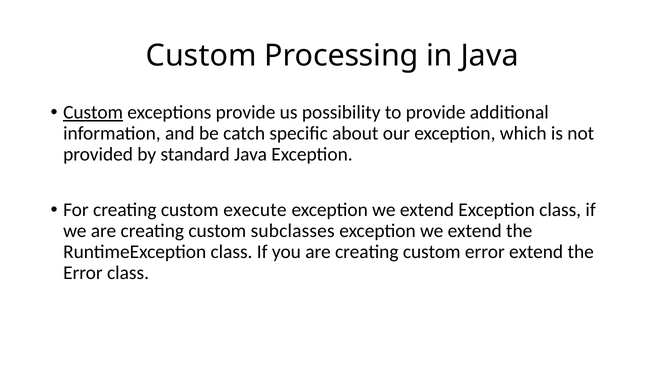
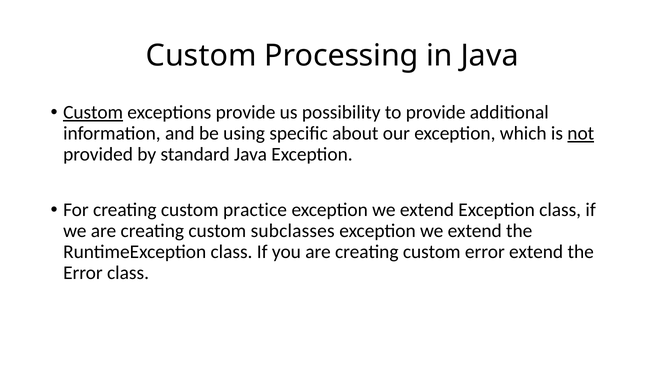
catch: catch -> using (244, 133)
not underline: none -> present (581, 133)
execute: execute -> practice (255, 210)
